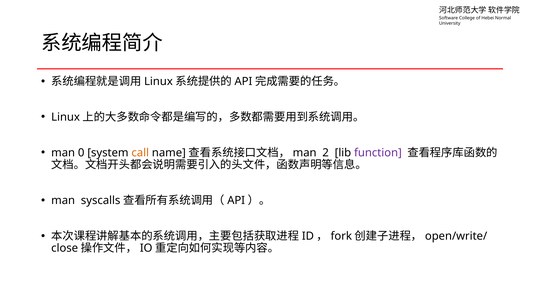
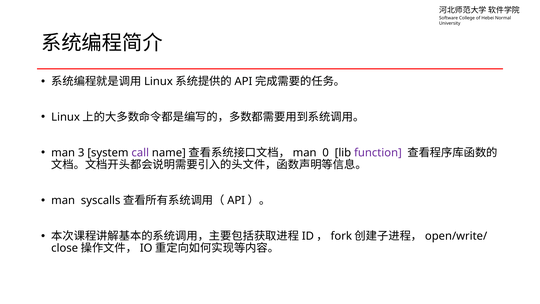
0: 0 -> 3 (81, 153)
call colour: orange -> purple (140, 153)
2: 2 -> 0 (326, 153)
